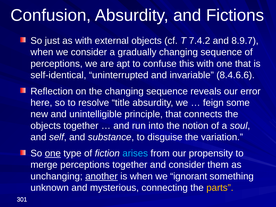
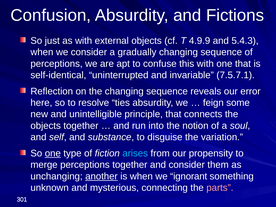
7.4.2: 7.4.2 -> 4.9.9 (200, 41)
8.9.7: 8.9.7 -> 5.4.3 (245, 41)
8.4.6.6: 8.4.6.6 -> 7.5.7.1 (236, 75)
title: title -> ties (121, 103)
parts colour: yellow -> pink (220, 188)
